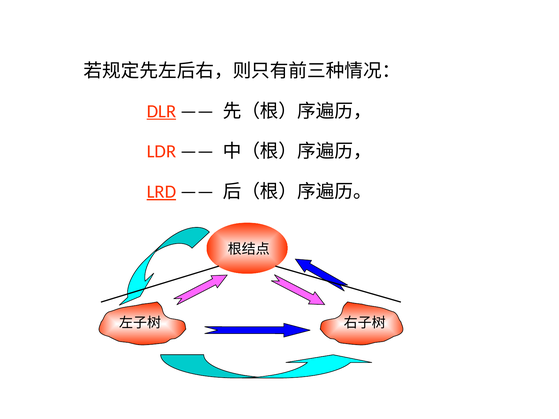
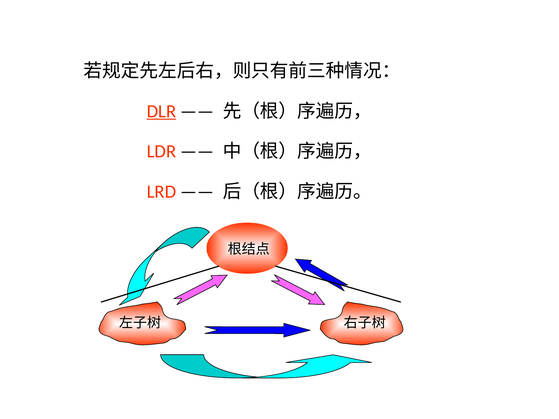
LRD underline: present -> none (161, 192)
